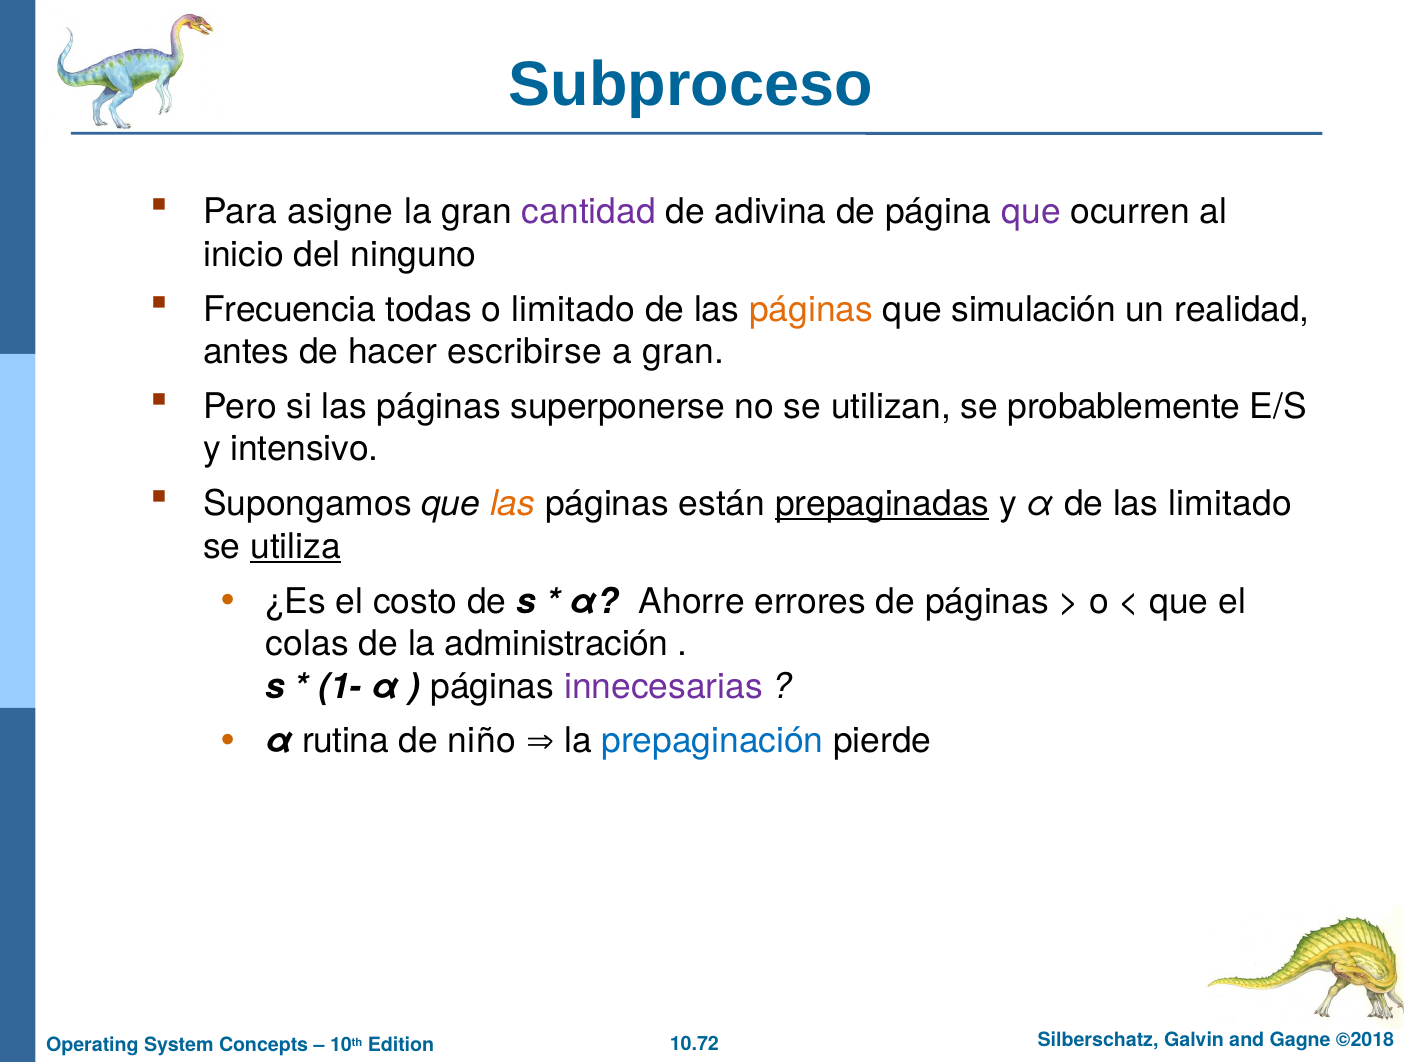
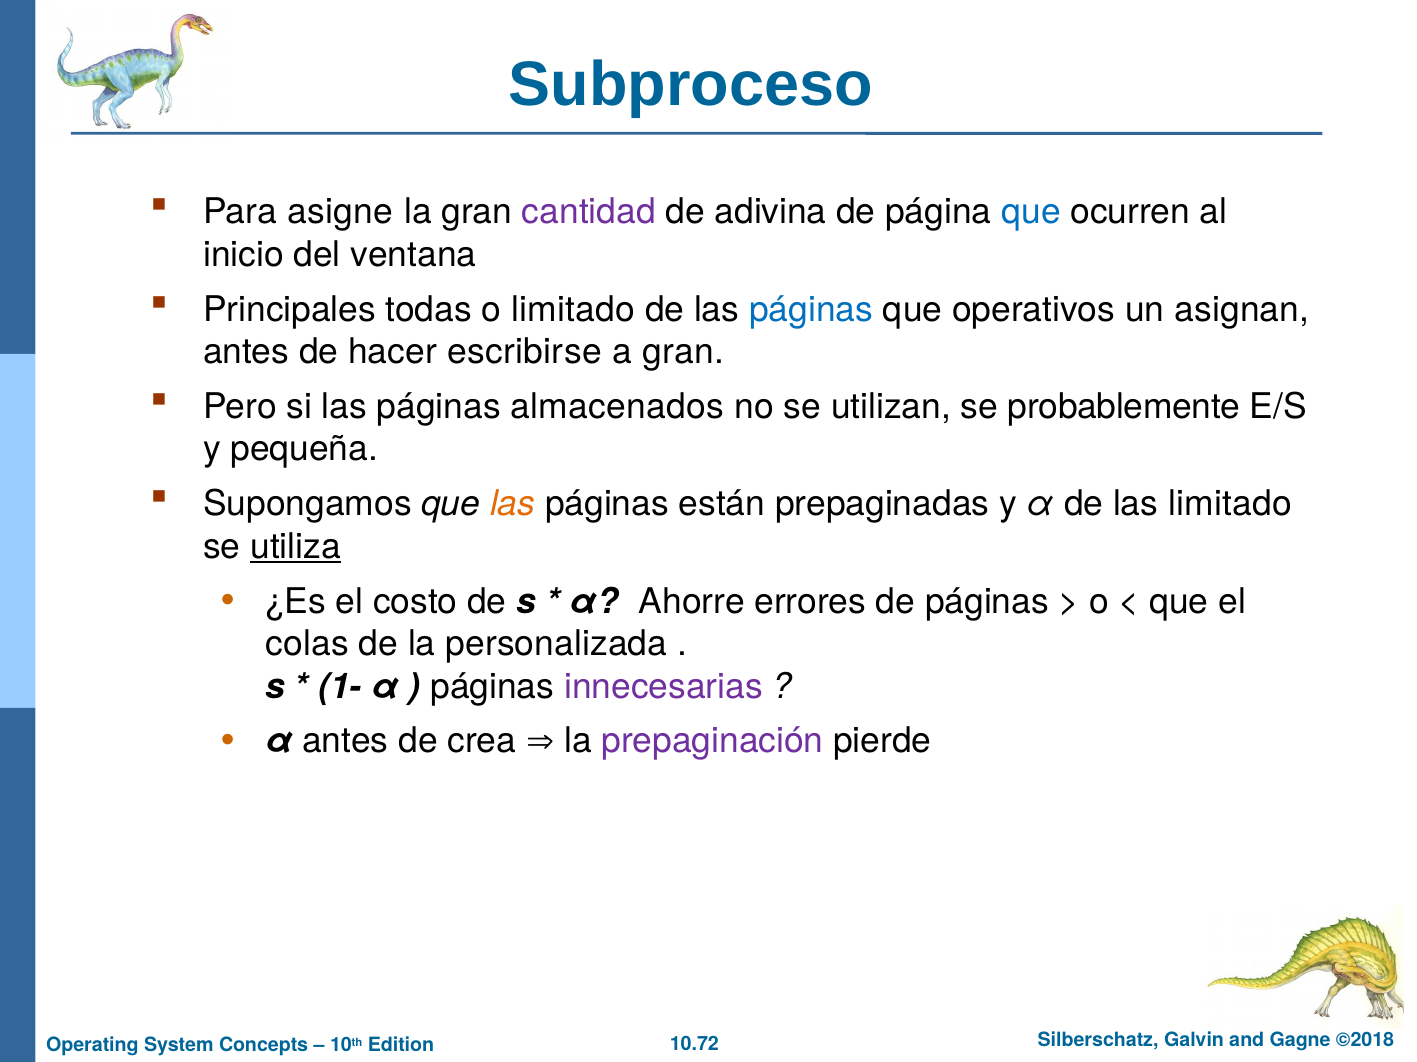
que colour: purple -> blue (1031, 212)
ninguno: ninguno -> ventana (414, 255)
Frecuencia: Frecuencia -> Principales (290, 310)
páginas colour: orange -> blue (811, 310)
simulación: simulación -> operativos (1034, 310)
realidad: realidad -> asignan (1242, 310)
superponerse: superponerse -> almacenados (618, 407)
intensivo: intensivo -> pequeña (304, 450)
prepaginadas underline: present -> none (882, 504)
administración: administración -> personalizada (556, 644)
α rutina: rutina -> antes (345, 742)
niño: niño -> crea (482, 742)
prepaginación colour: blue -> purple (712, 742)
